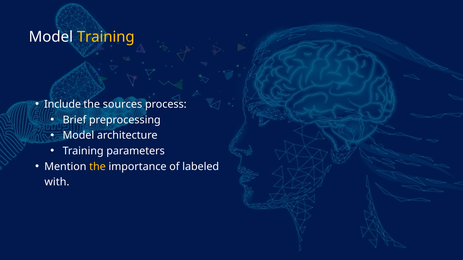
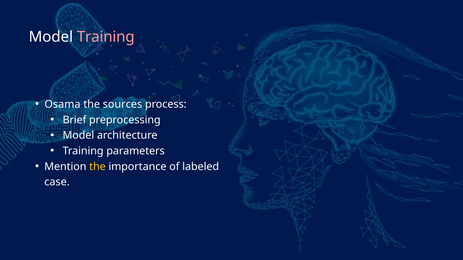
Training colour: yellow -> pink (106, 37)
Include: Include -> Osama (62, 104)
with: with -> case (57, 182)
